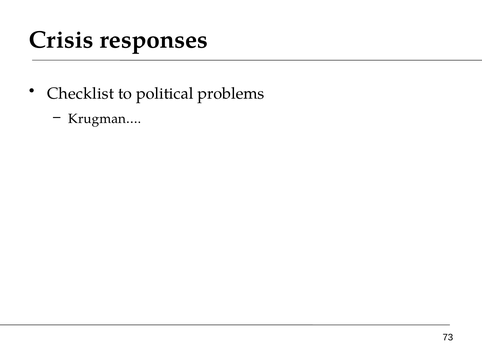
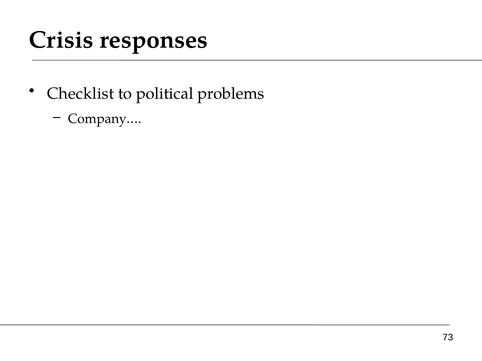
Krugman…: Krugman… -> Company… (105, 119)
